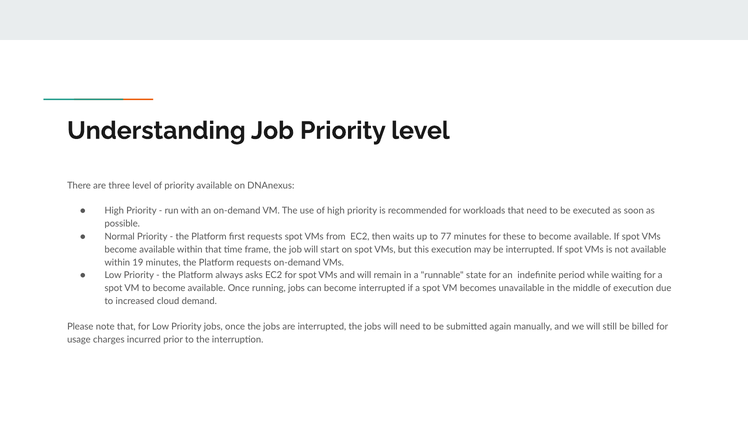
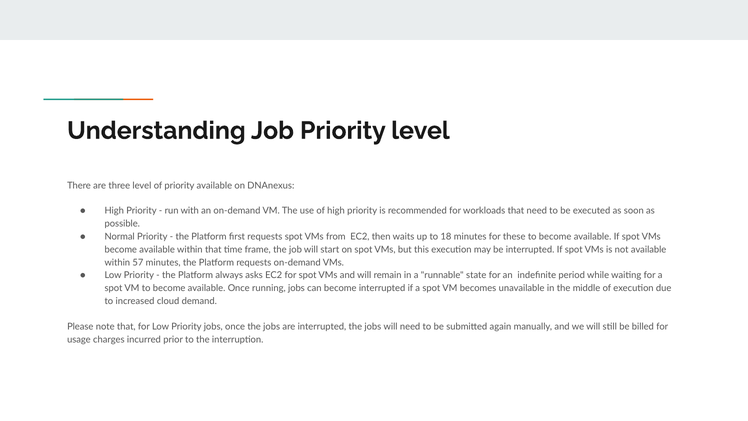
77: 77 -> 18 (446, 237)
19: 19 -> 57 (138, 262)
